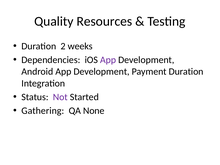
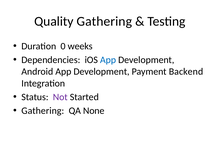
Quality Resources: Resources -> Gathering (104, 21)
2: 2 -> 0 (63, 46)
App colour: purple -> blue (108, 60)
Payment Duration: Duration -> Backend (186, 72)
